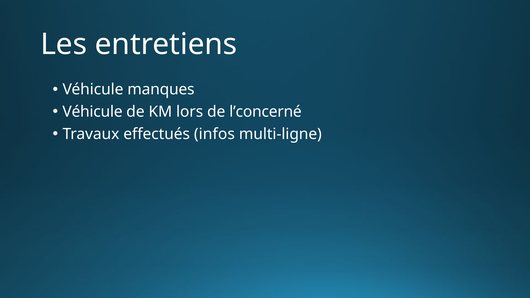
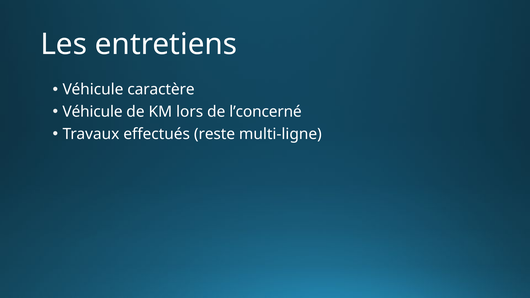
manques: manques -> caractère (161, 90)
infos: infos -> reste (215, 134)
